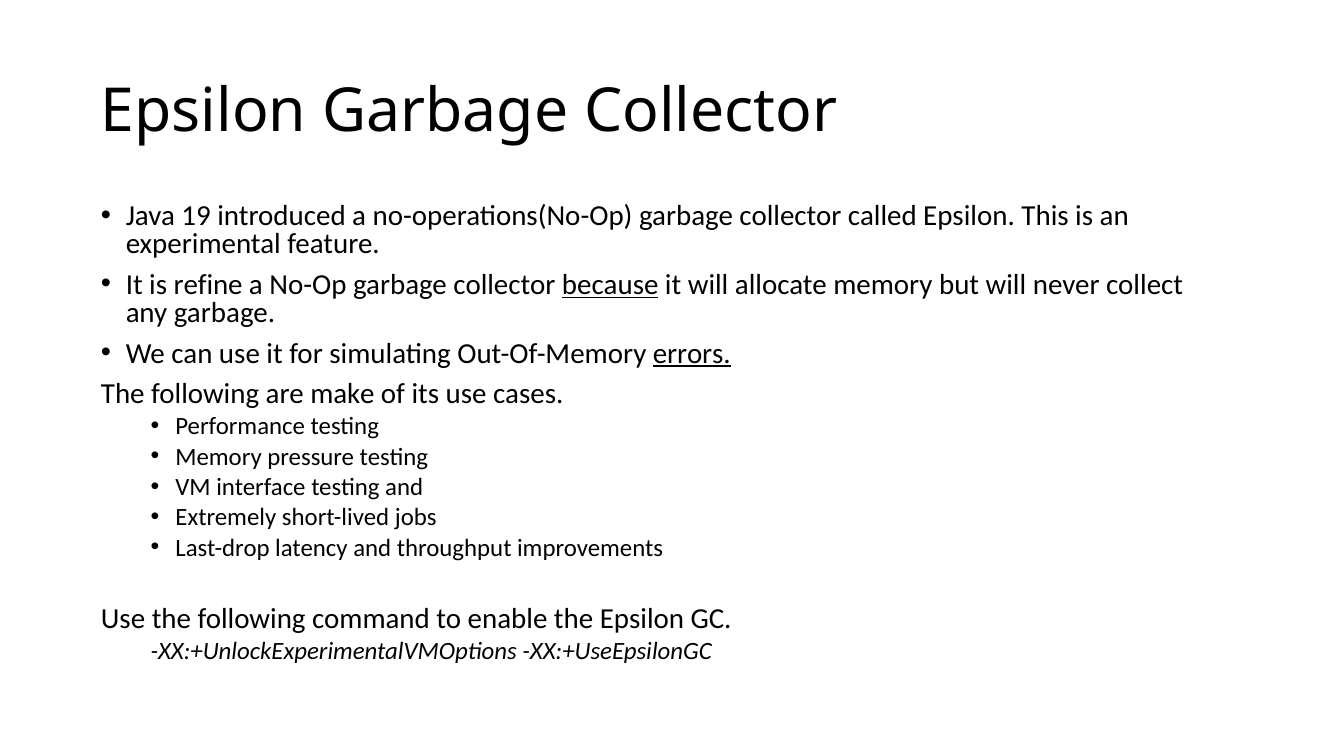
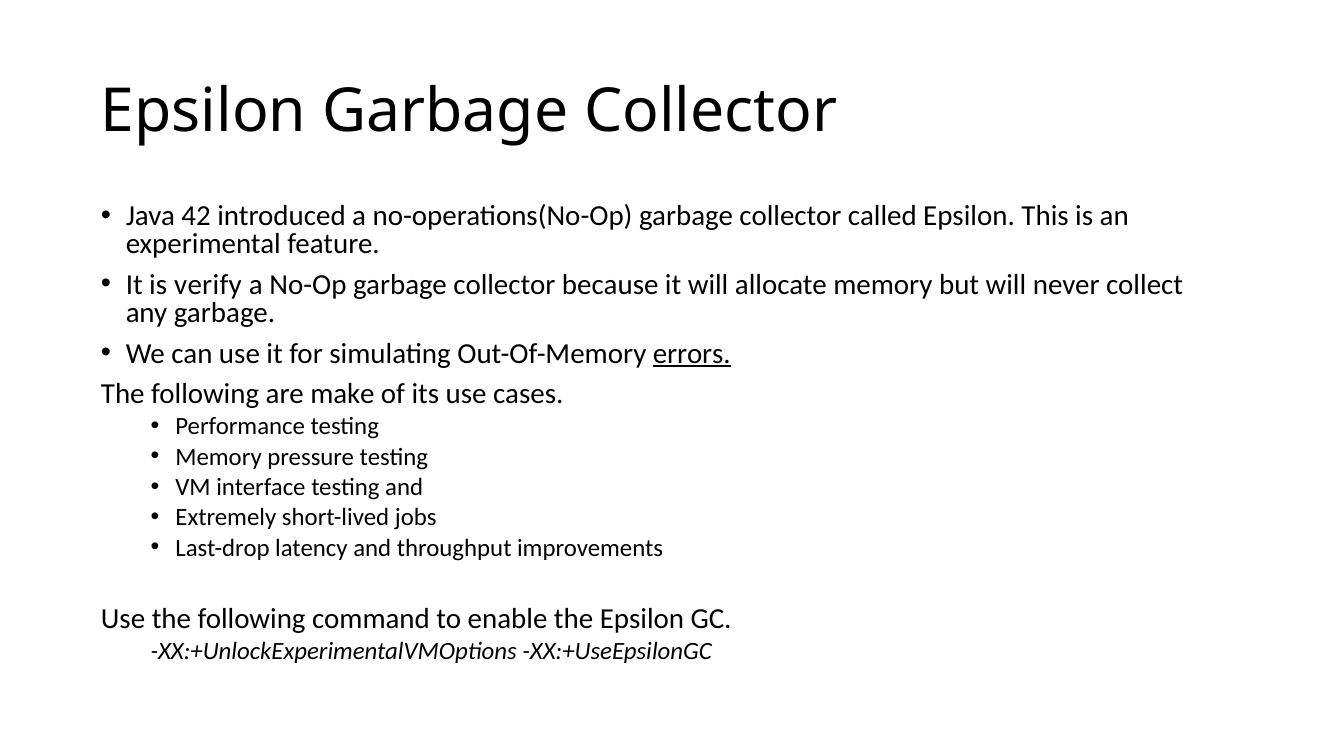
19: 19 -> 42 (196, 216)
refine: refine -> verify (208, 285)
because underline: present -> none (610, 285)
